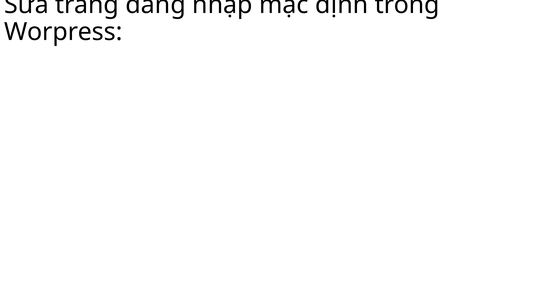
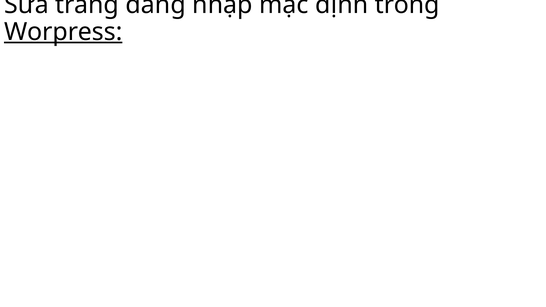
Worpress underline: none -> present (63, 32)
